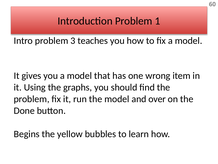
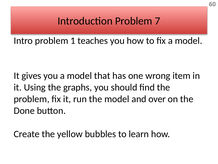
1: 1 -> 7 (158, 21)
3: 3 -> 1 (73, 41)
Begins: Begins -> Create (27, 134)
